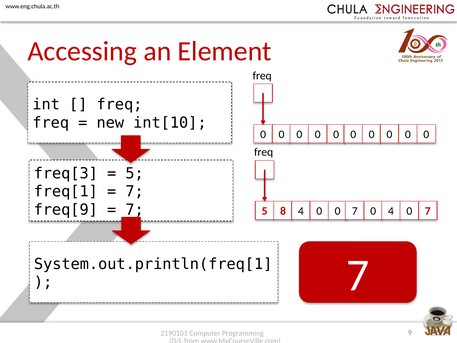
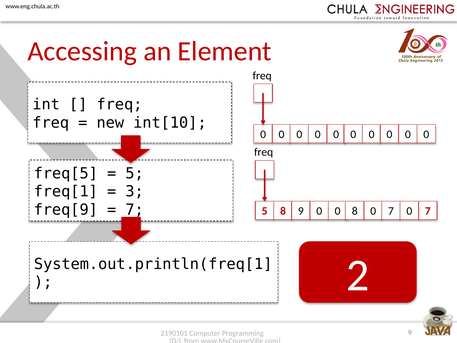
freq[3: freq[3 -> freq[5 (66, 173)
7: 7 -> 3 (135, 191)
8 4: 4 -> 9 (301, 211)
0 0 7: 7 -> 8 (355, 211)
4: 4 -> 7 (391, 211)
7: 7 -> 2 (358, 275)
